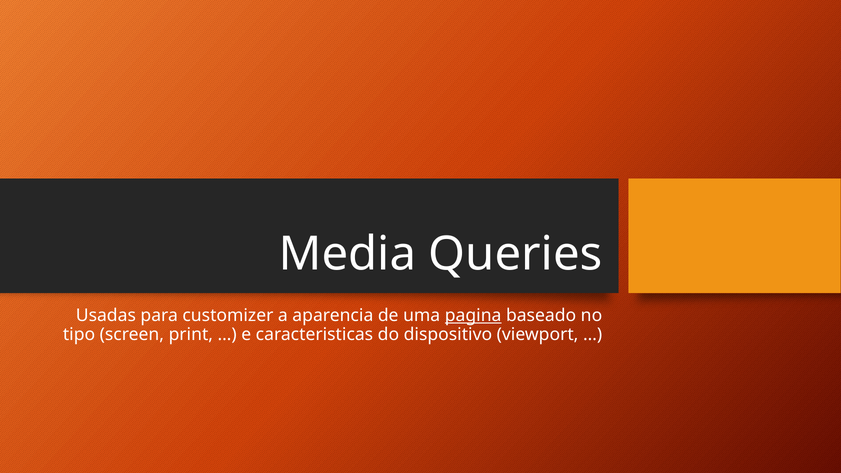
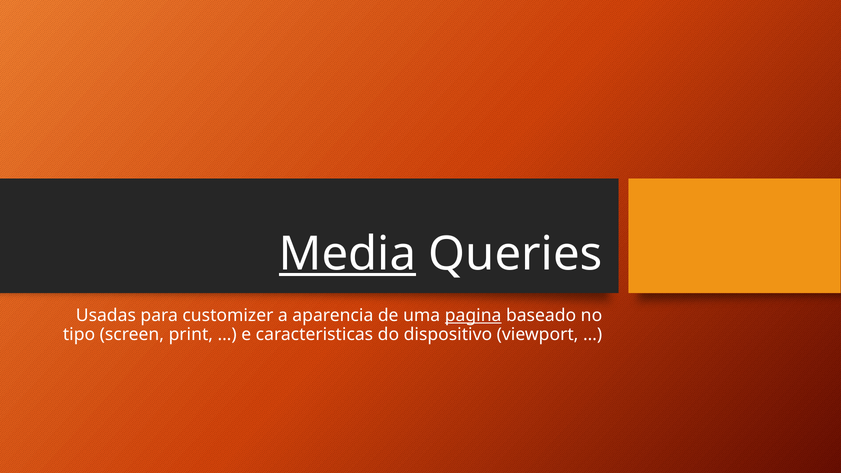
Media underline: none -> present (348, 254)
